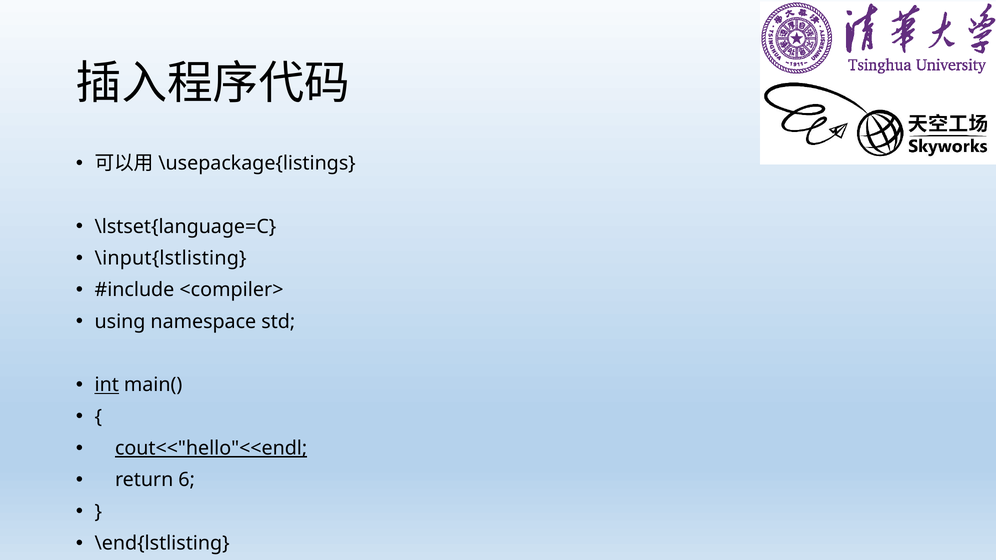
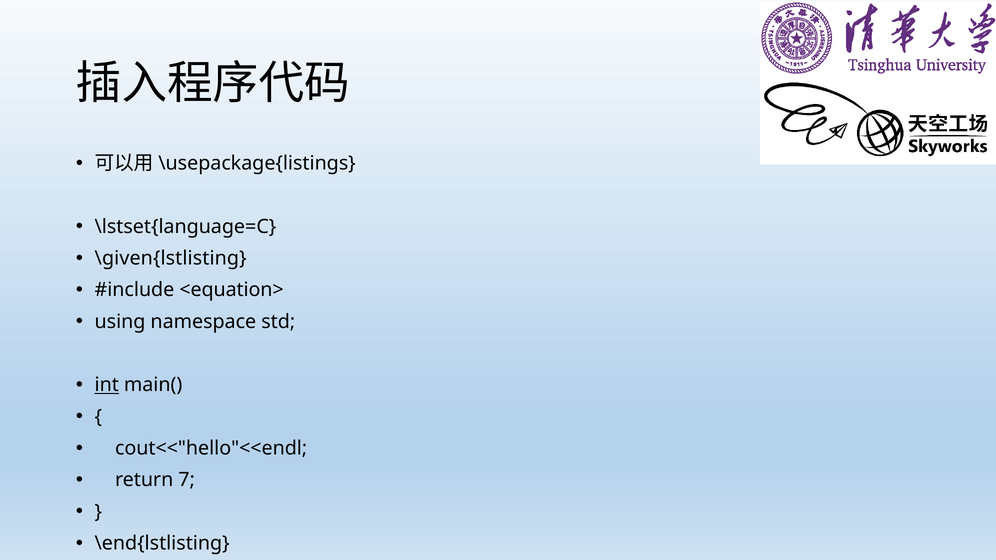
\input{lstlisting: \input{lstlisting -> \given{lstlisting (171, 258)
<compiler>: <compiler> -> <equation> (232, 290)
cout<<"hello"<<endl underline: present -> none (211, 448)
6: 6 -> 7 (187, 480)
